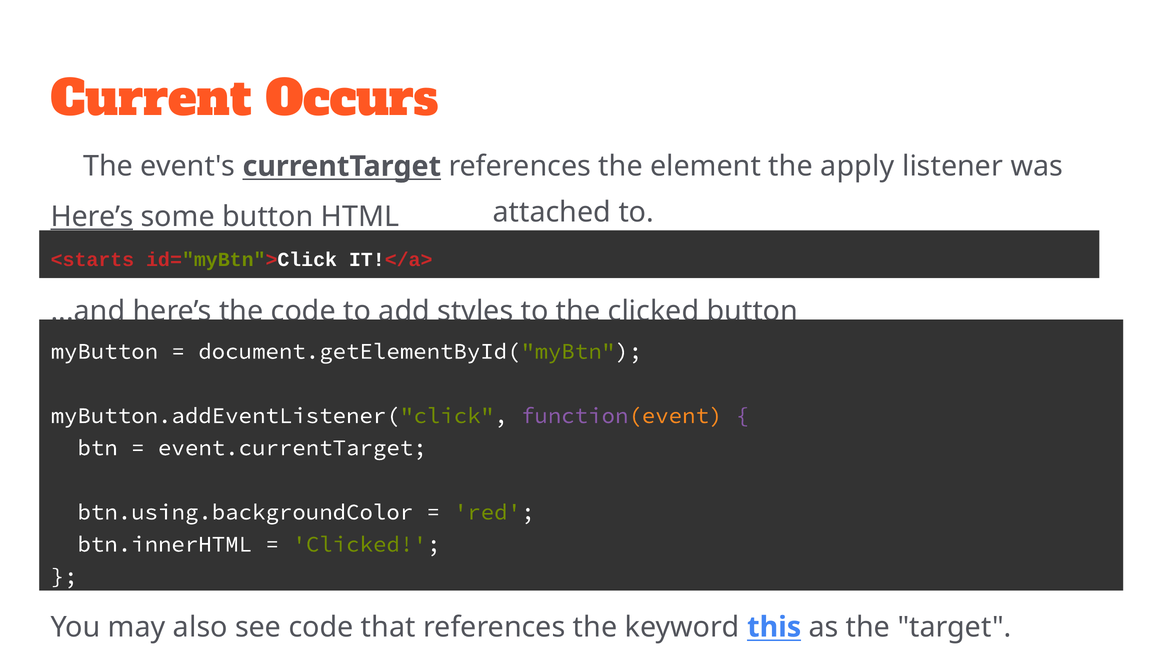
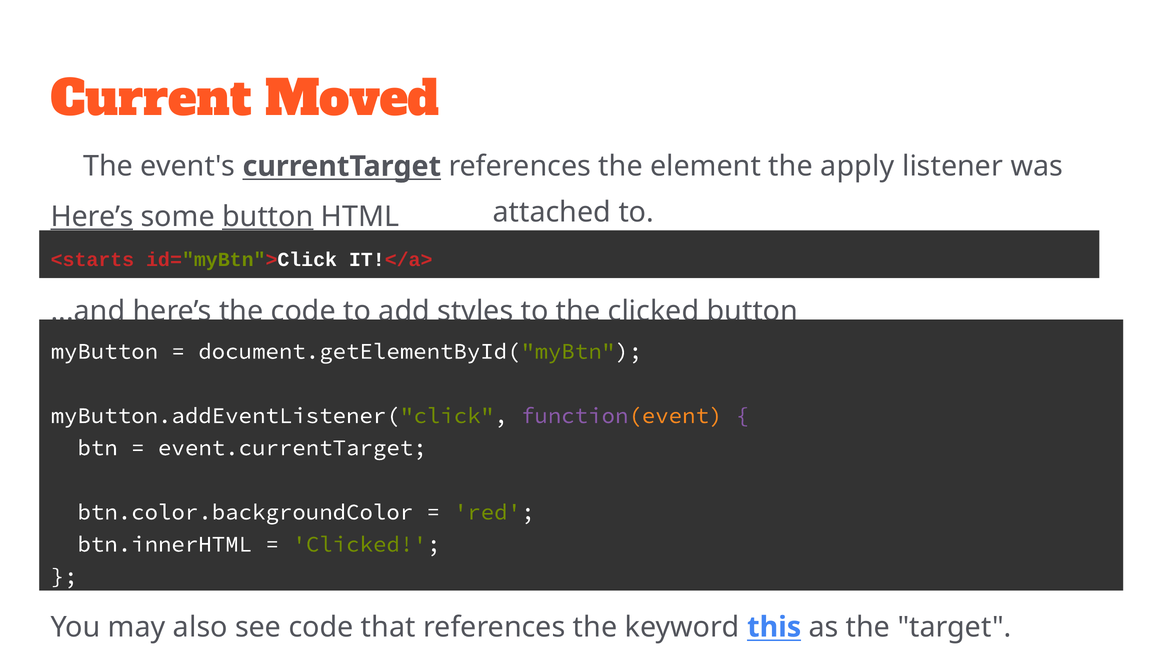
Occurs: Occurs -> Moved (352, 99)
button underline: none -> present (268, 217)
btn.using.backgroundColor: btn.using.backgroundColor -> btn.color.backgroundColor (245, 512)
